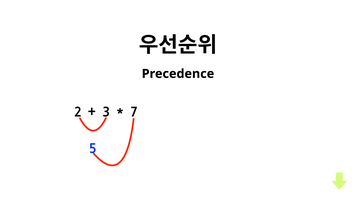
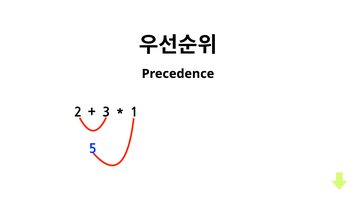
7: 7 -> 1 (134, 111)
